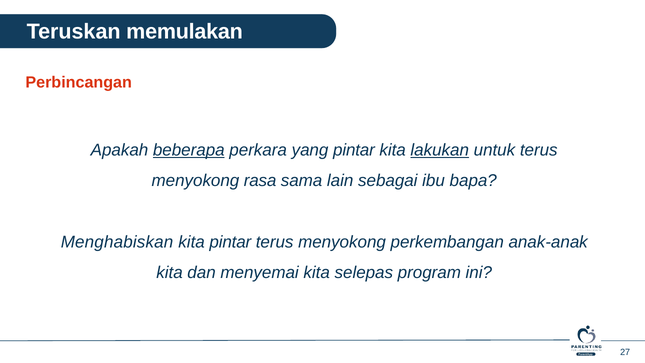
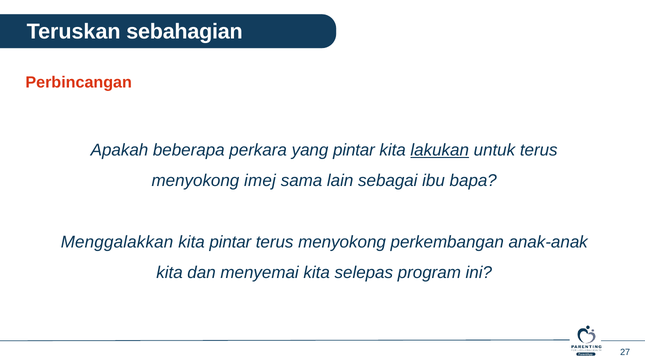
memulakan: memulakan -> sebahagian (185, 32)
beberapa underline: present -> none (189, 150)
rasa: rasa -> imej (260, 181)
Menghabiskan: Menghabiskan -> Menggalakkan (117, 242)
